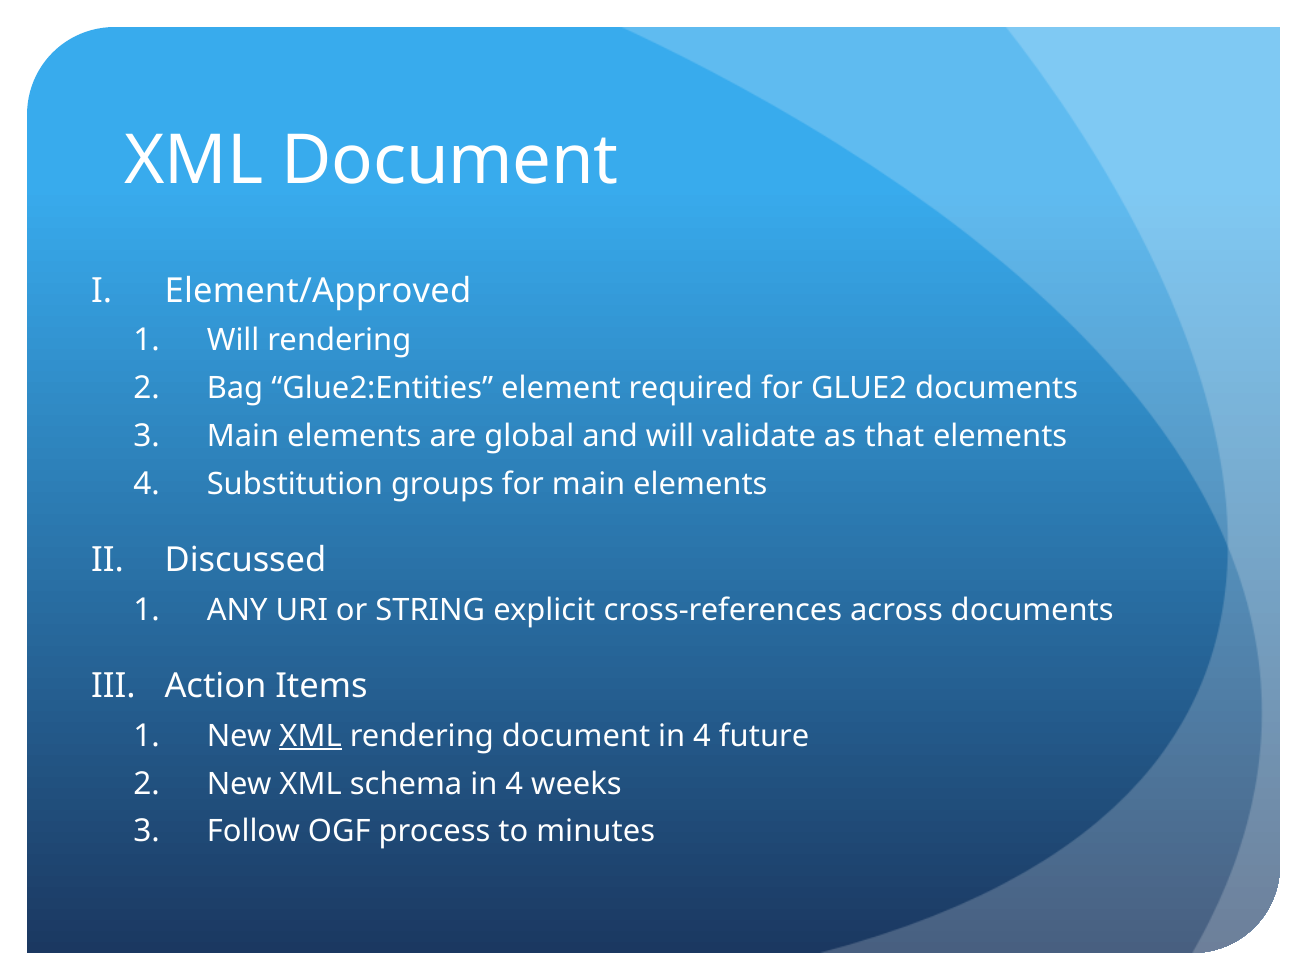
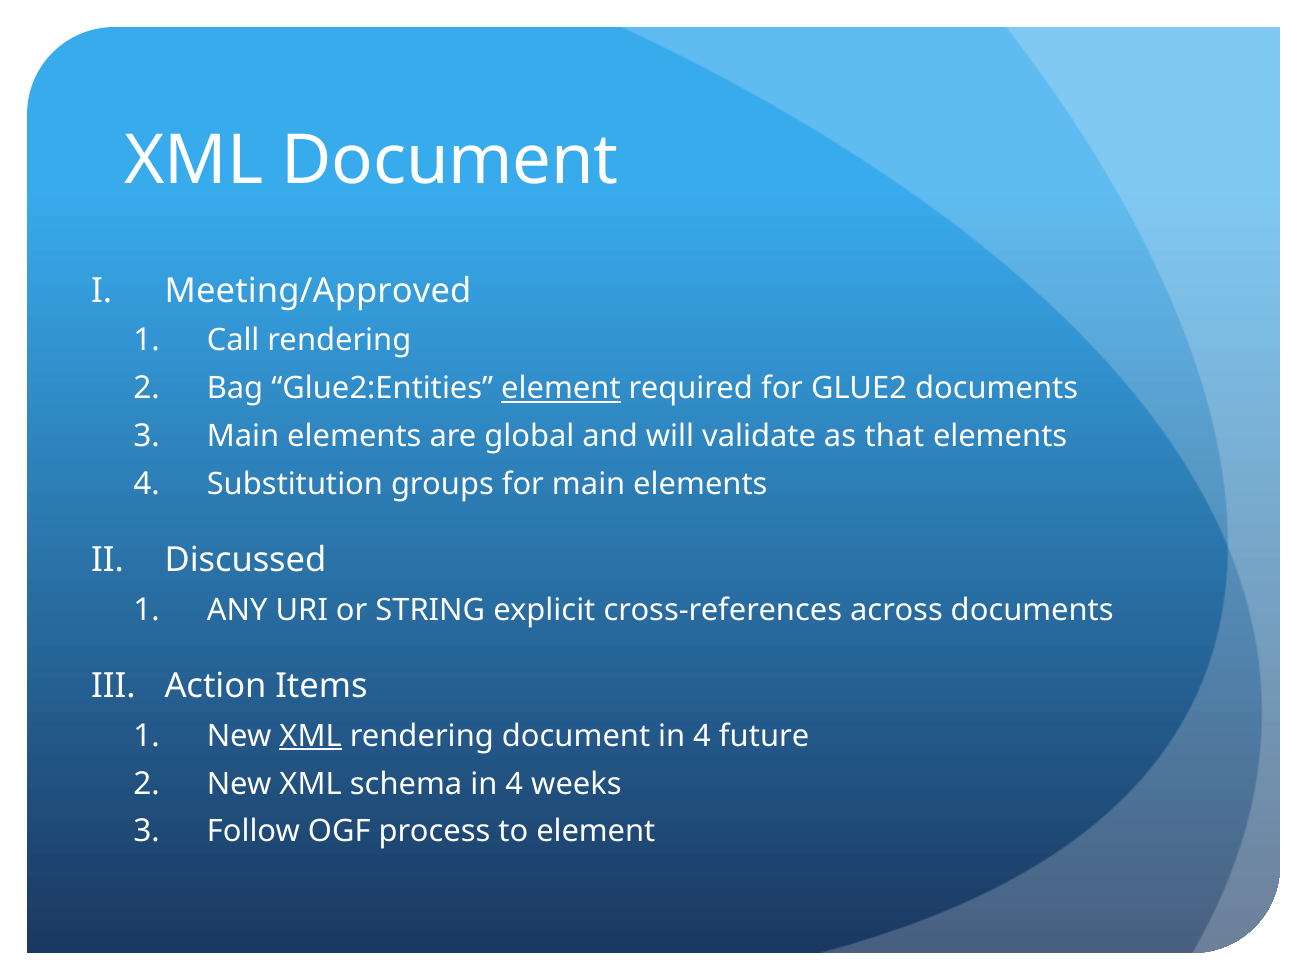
Element/Approved: Element/Approved -> Meeting/Approved (318, 291)
Will: Will -> Call (233, 341)
element underline: none -> present (561, 389)
to minutes: minutes -> element (596, 832)
